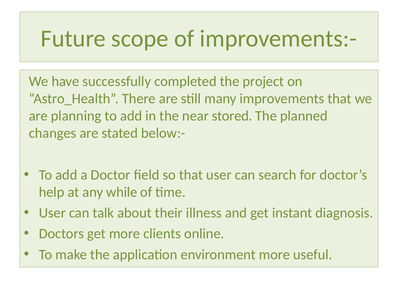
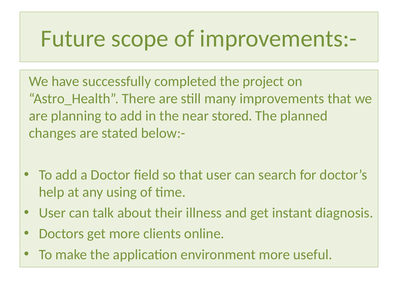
while: while -> using (122, 192)
